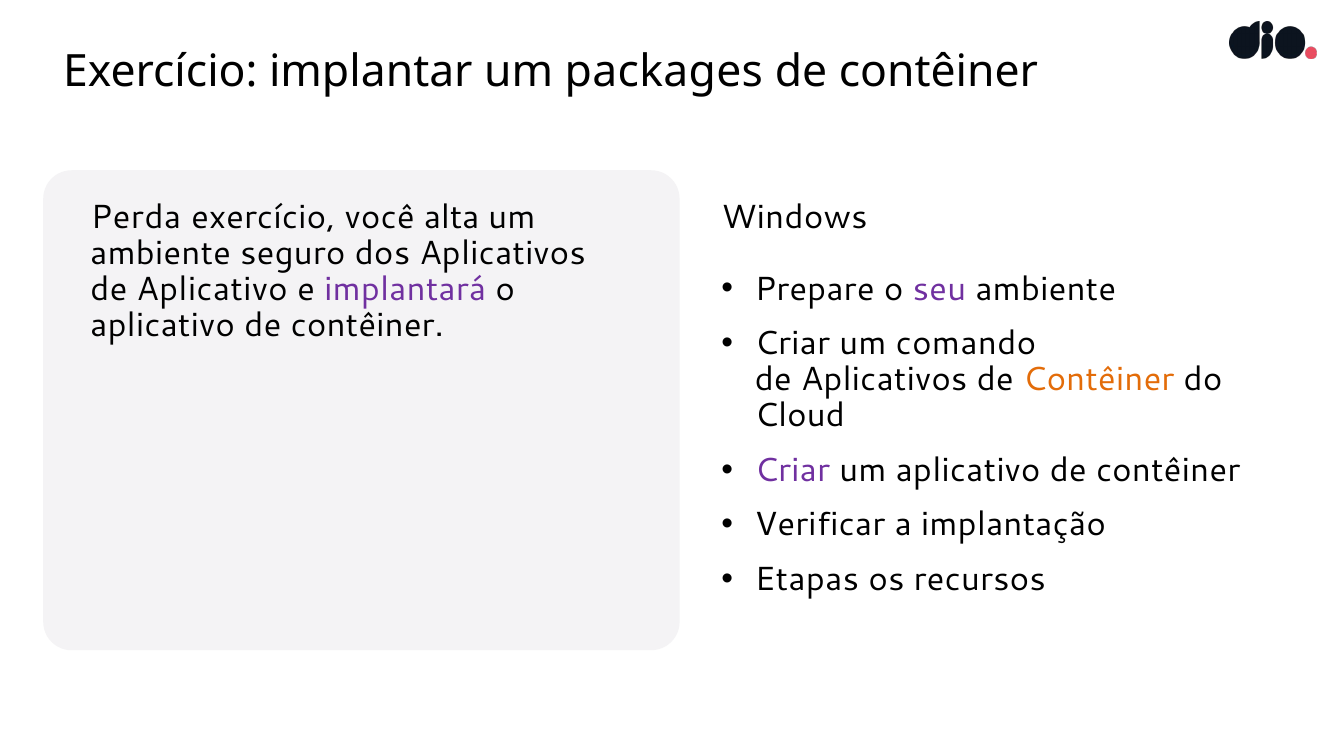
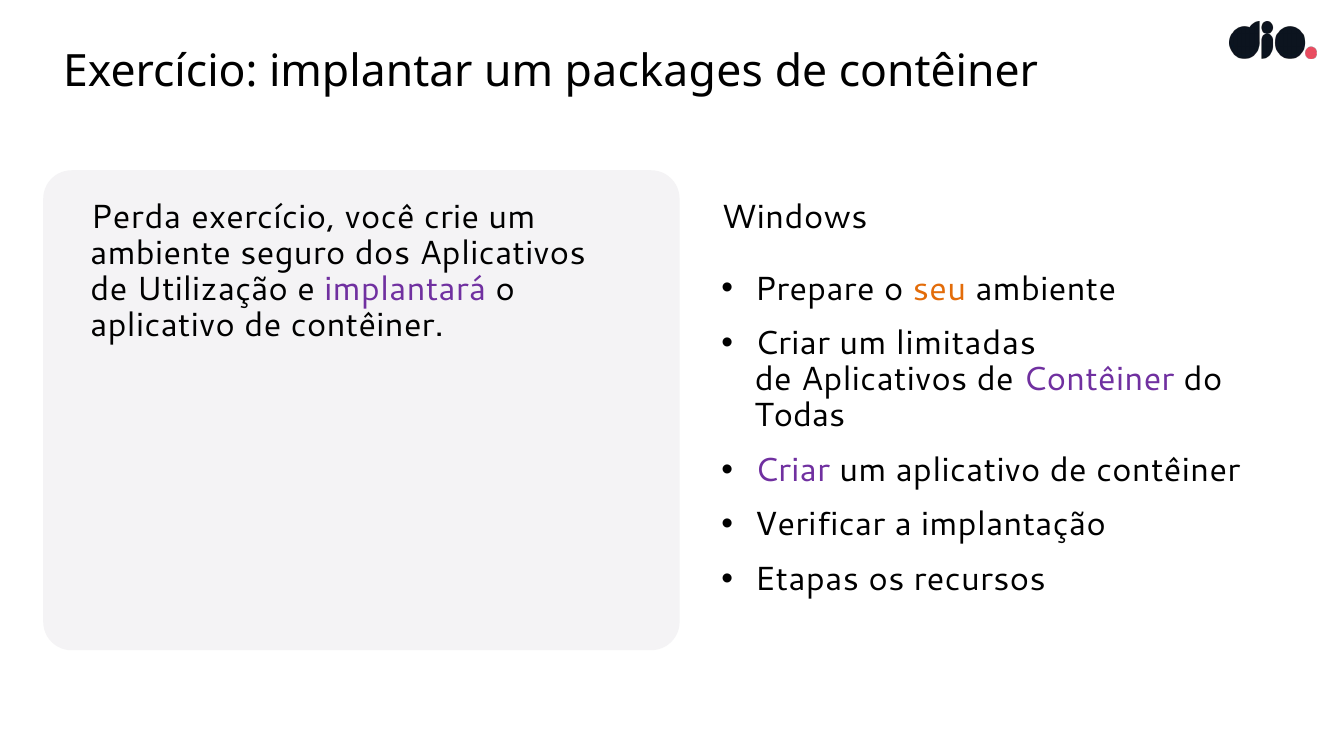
alta: alta -> crie (452, 218)
seu colour: purple -> orange (939, 289)
de Aplicativo: Aplicativo -> Utilização (212, 290)
comando: comando -> limitadas (966, 343)
Contêiner colour: orange -> purple (1099, 379)
Cloud: Cloud -> Todas (800, 415)
